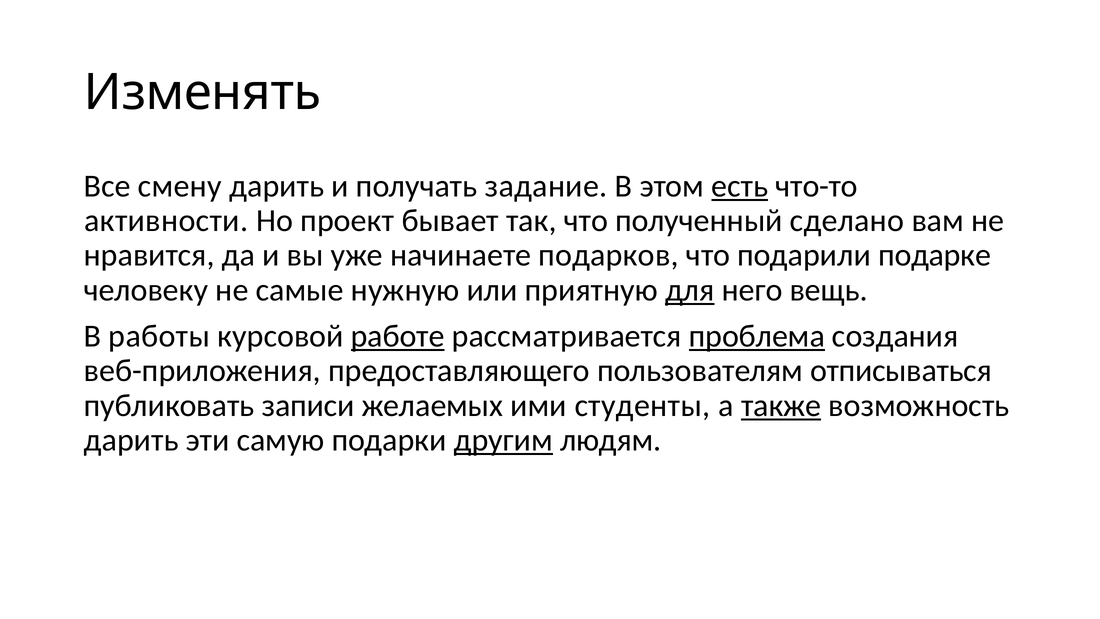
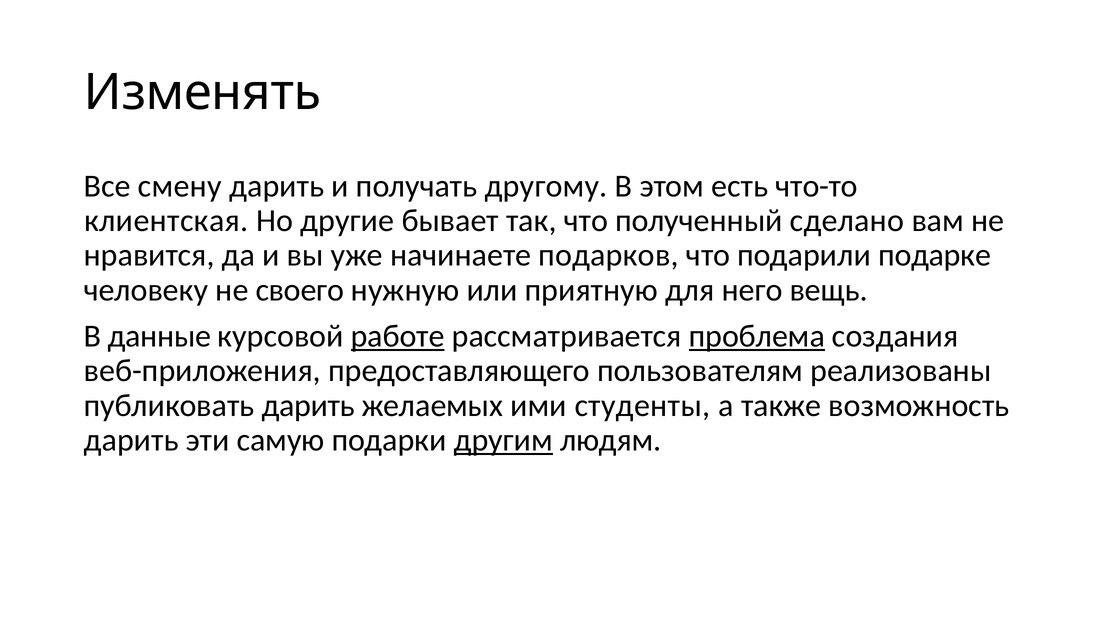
задание: задание -> другому (546, 186)
есть underline: present -> none (740, 186)
активности: активности -> клиентская (166, 221)
проект: проект -> другие (347, 221)
самые: самые -> своего (300, 290)
для underline: present -> none (690, 290)
работы: работы -> данные (159, 336)
отписываться: отписываться -> реализованы (901, 371)
публиковать записи: записи -> дарить (308, 405)
также underline: present -> none (781, 405)
